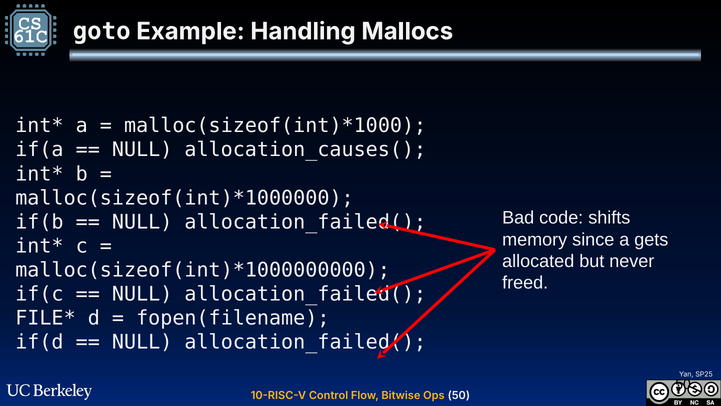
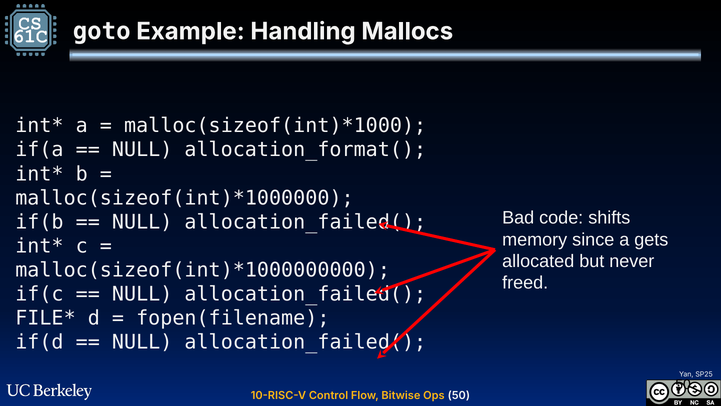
allocation_causes(: allocation_causes( -> allocation_format( (305, 150)
